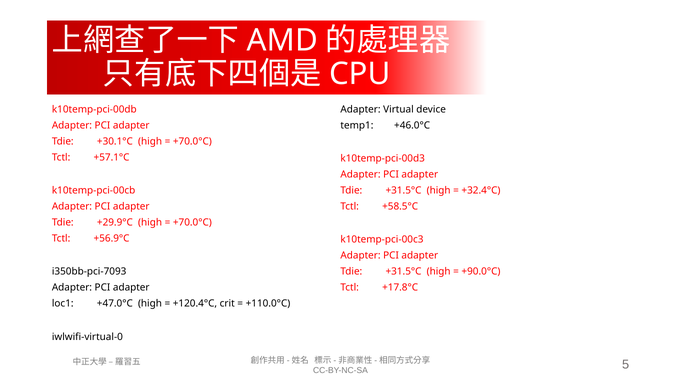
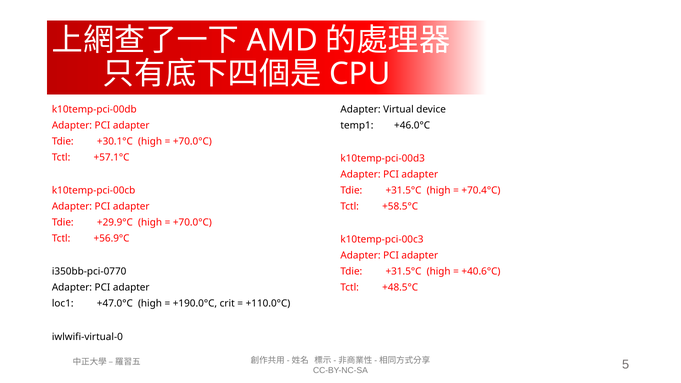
+32.4°C: +32.4°C -> +70.4°C (481, 191)
i350bb-pci-7093: i350bb-pci-7093 -> i350bb-pci-0770 (89, 272)
+90.0°C: +90.0°C -> +40.6°C (481, 272)
+17.8°C: +17.8°C -> +48.5°C (400, 288)
+120.4°C: +120.4°C -> +190.0°C (195, 304)
